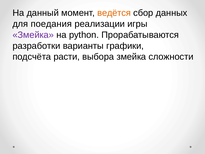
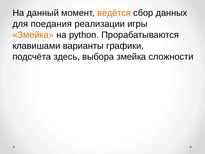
Змейка colour: purple -> orange (33, 35)
разработки: разработки -> клавишами (36, 46)
расти: расти -> здесь (67, 57)
